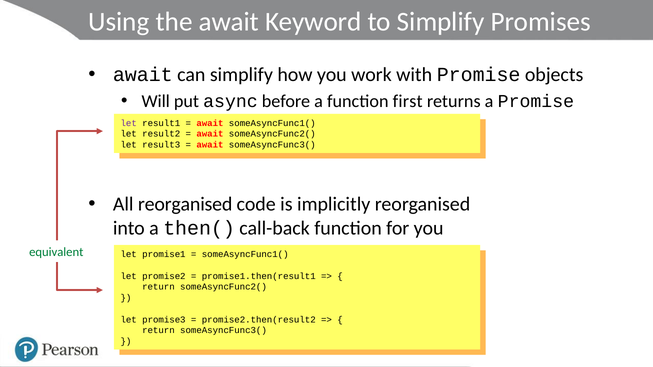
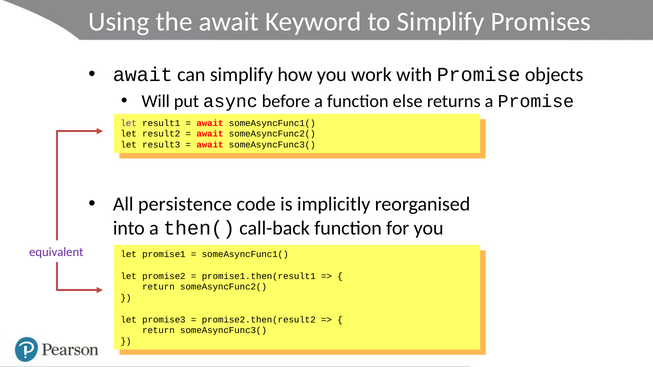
first: first -> else (408, 101)
All reorganised: reorganised -> persistence (185, 204)
equivalent colour: green -> purple (56, 252)
